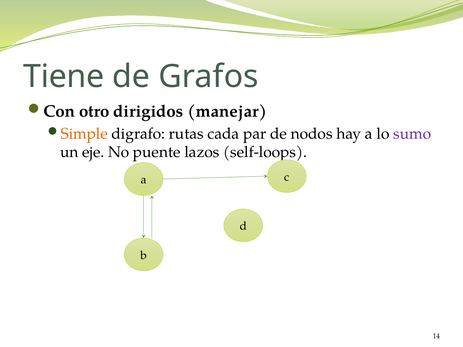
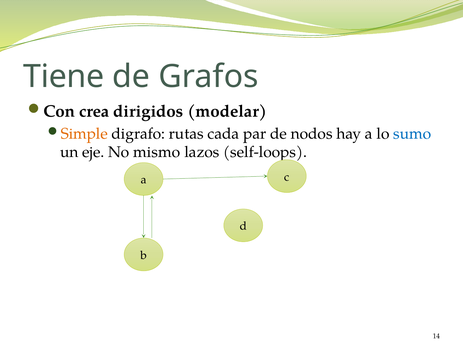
otro: otro -> crea (94, 112)
manejar: manejar -> modelar (227, 112)
sumo colour: purple -> blue (412, 134)
puente: puente -> mismo (157, 152)
